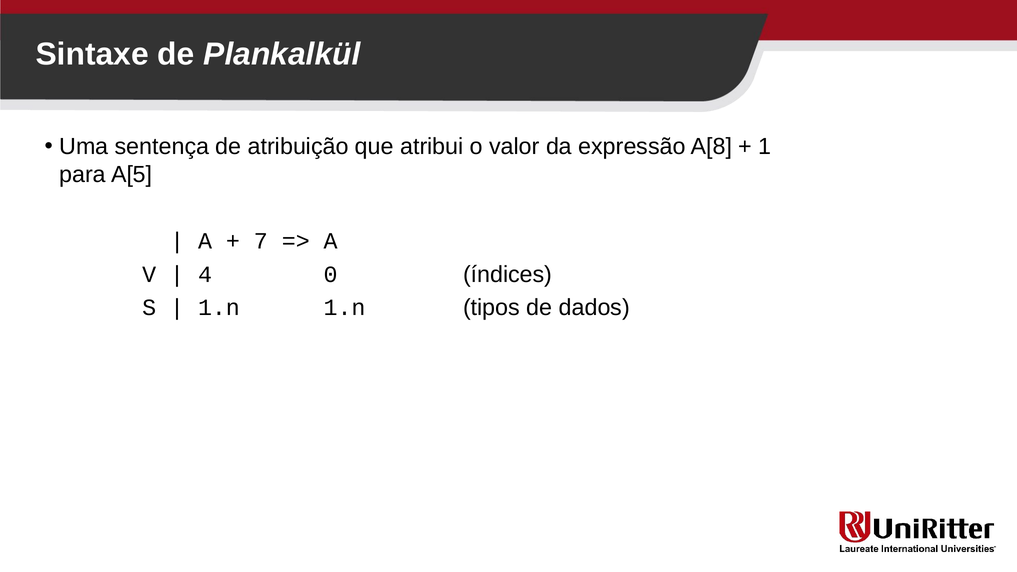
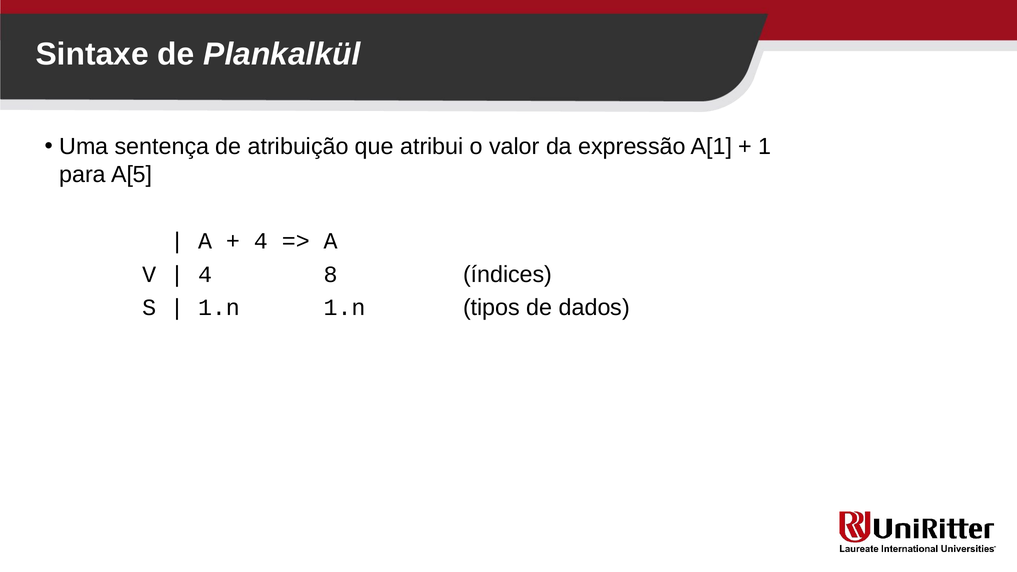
A[8: A[8 -> A[1 (711, 147)
7: 7 -> 4 (261, 241)
0: 0 -> 8 (331, 274)
